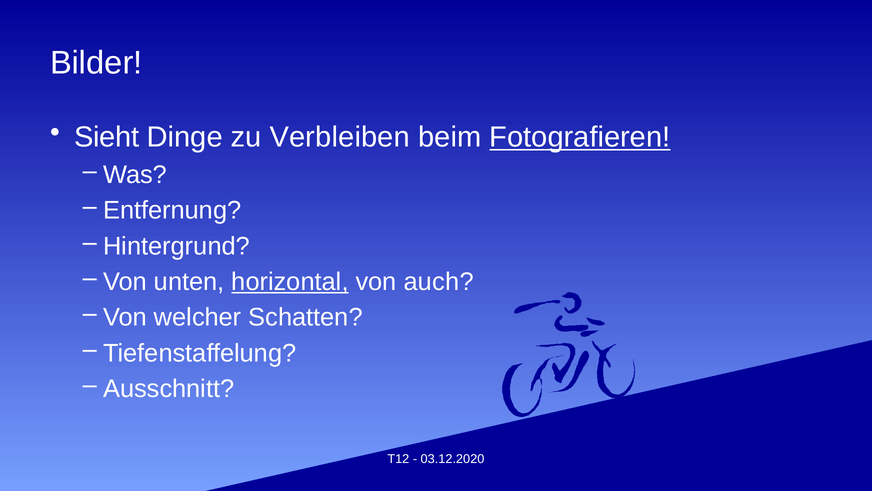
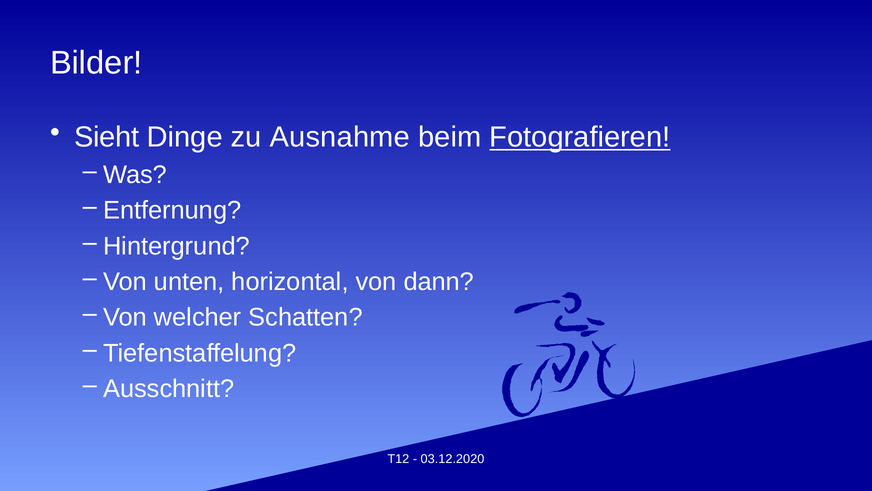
Verbleiben: Verbleiben -> Ausnahme (340, 137)
horizontal underline: present -> none (290, 282)
auch: auch -> dann (439, 282)
